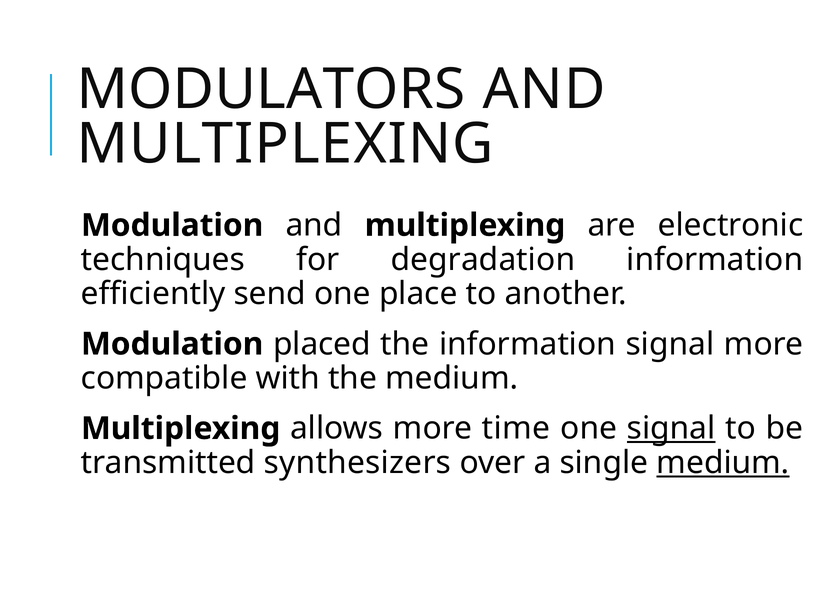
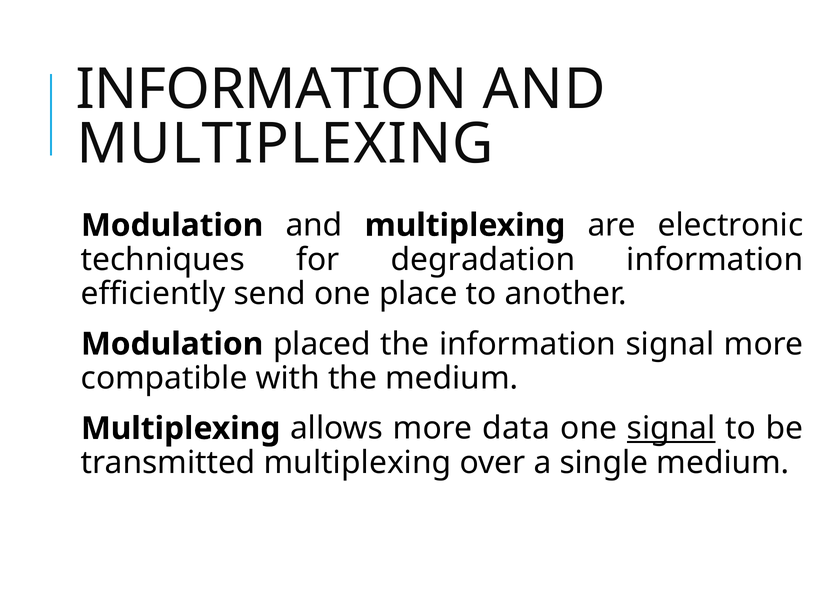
MODULATORS: MODULATORS -> INFORMATION (272, 90)
time: time -> data (516, 428)
transmitted synthesizers: synthesizers -> multiplexing (358, 463)
medium underline: present -> none (723, 463)
